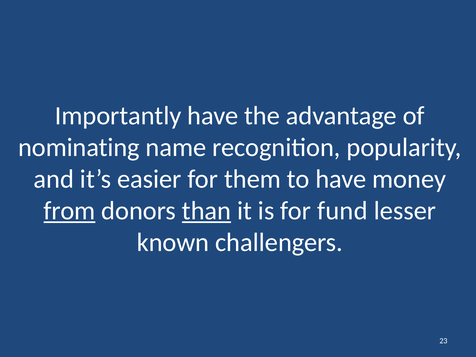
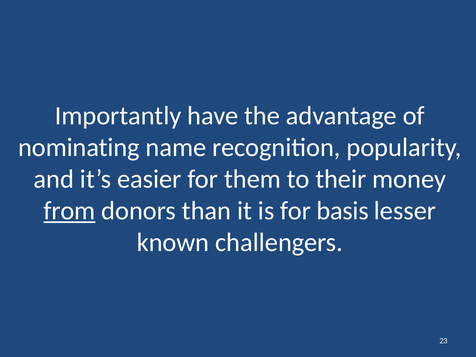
to have: have -> their (341, 179)
than underline: present -> none (207, 211)
fund: fund -> basis (343, 211)
